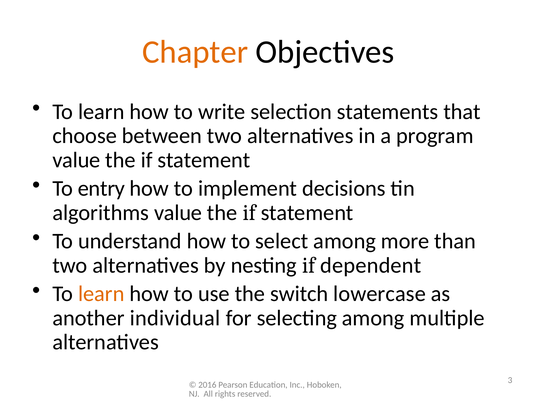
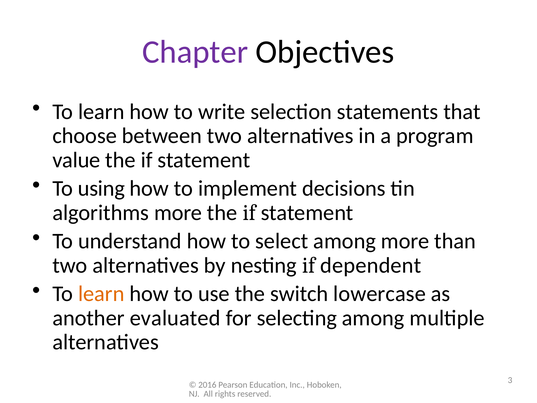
Chapter colour: orange -> purple (195, 52)
entry: entry -> using (101, 188)
algorithms value: value -> more (178, 213)
individual: individual -> evaluated (175, 318)
